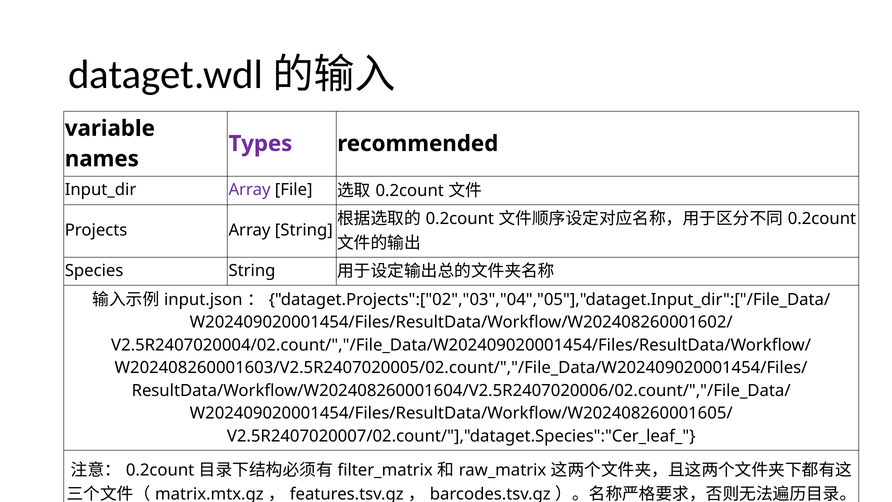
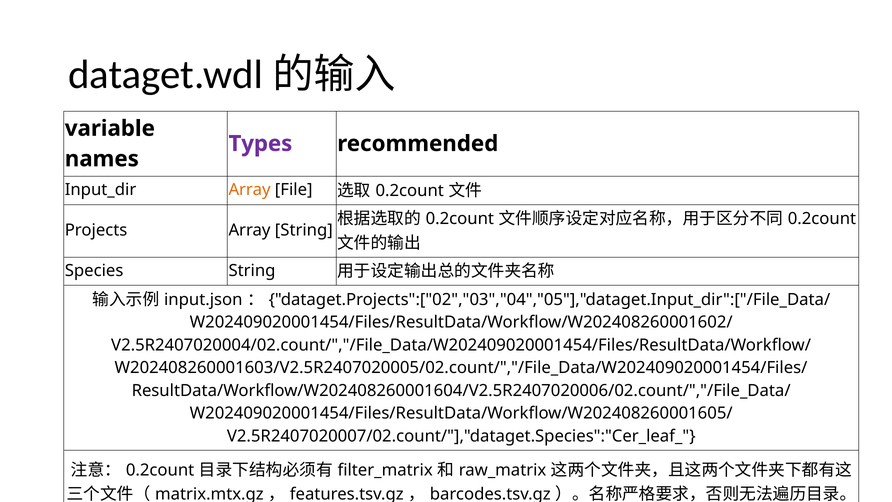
Array colour: purple -> orange (250, 190)
